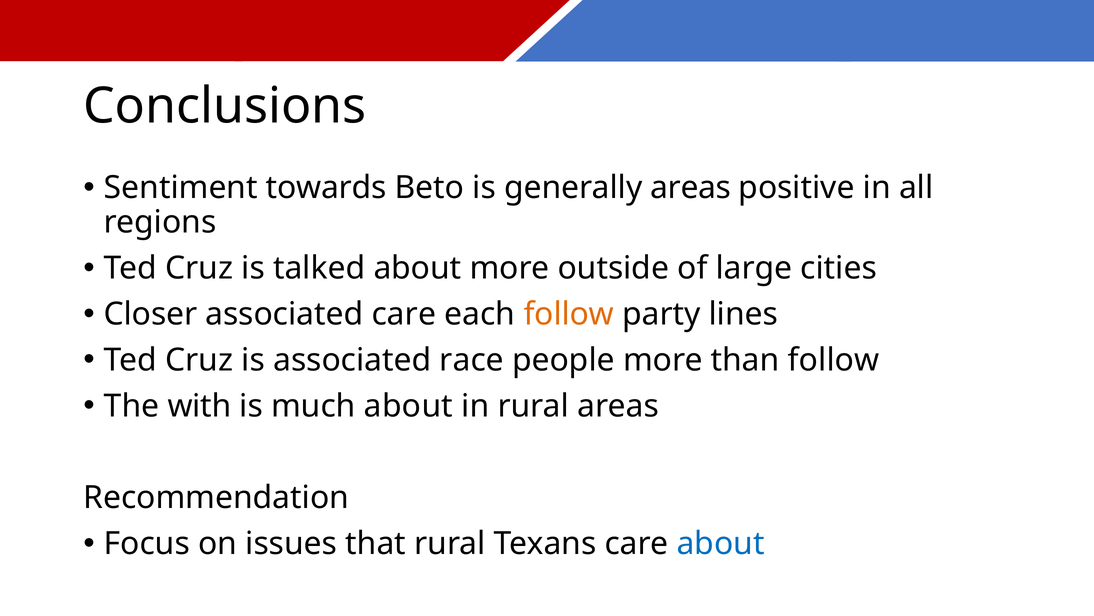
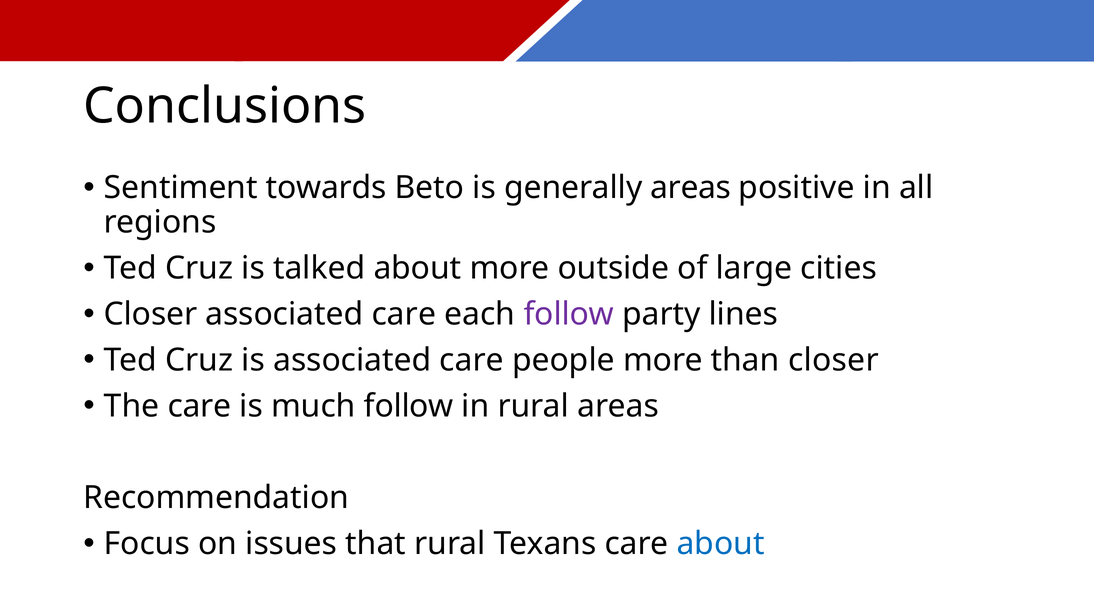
follow colour: orange -> purple (569, 314)
is associated race: race -> care (472, 360)
than follow: follow -> closer (834, 360)
The with: with -> care (199, 406)
much about: about -> follow (409, 406)
